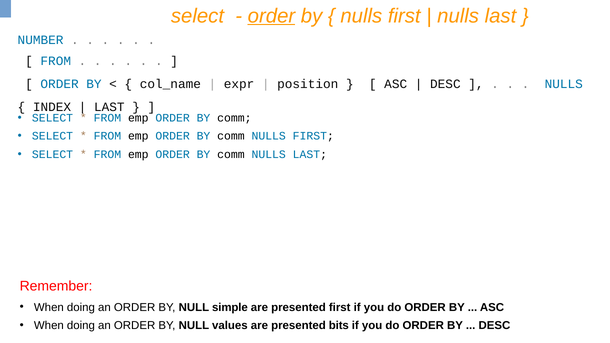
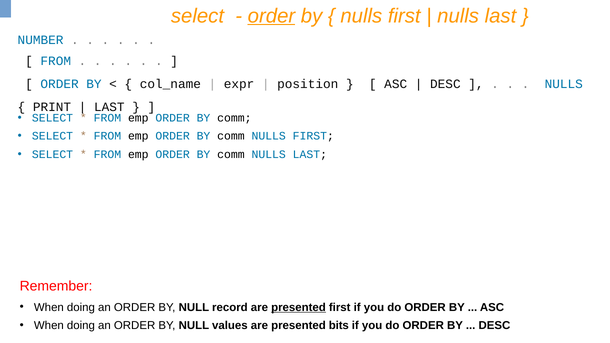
INDEX: INDEX -> PRINT (52, 107)
simple: simple -> record (230, 307)
presented underline: none -> present (298, 307)
